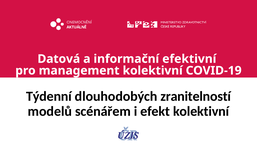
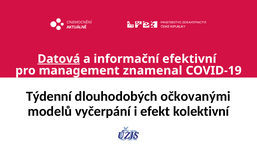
Datová underline: none -> present (59, 59)
management kolektivní: kolektivní -> znamenal (153, 71)
zranitelností: zranitelností -> očkovanými (196, 97)
scénářem: scénářem -> vyčerpání (103, 112)
